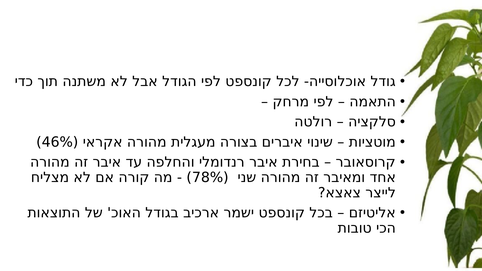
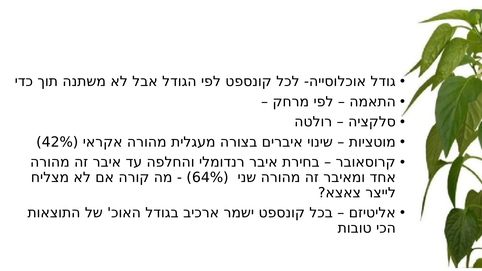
46%: 46% -> 42% (57, 142)
78%: 78% -> 64% (208, 178)
